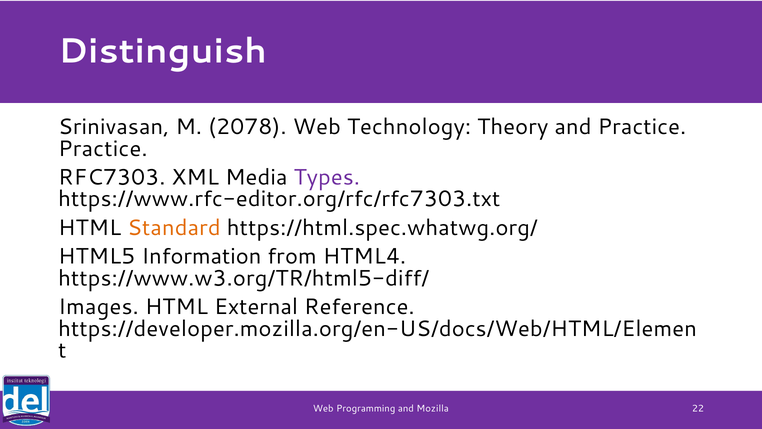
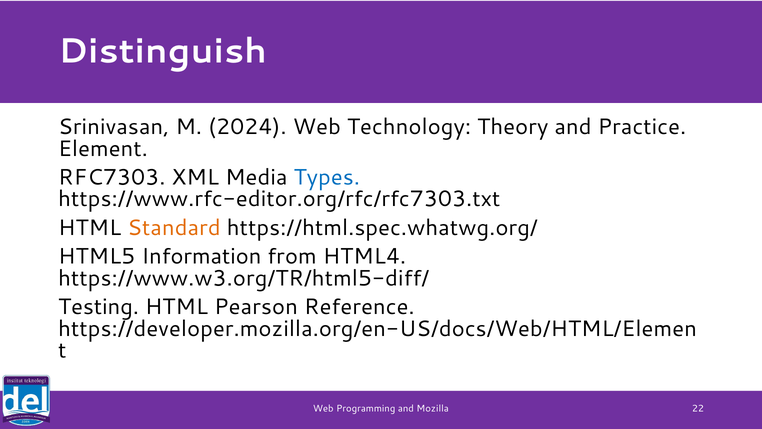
2078: 2078 -> 2024 (247, 127)
Practice: Practice -> Element (103, 149)
Types colour: purple -> blue (327, 177)
Images: Images -> Testing (99, 307)
External: External -> Pearson (256, 307)
